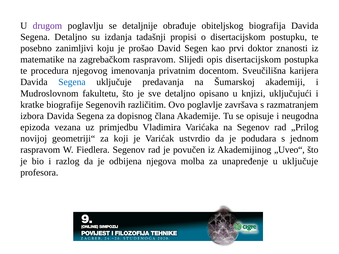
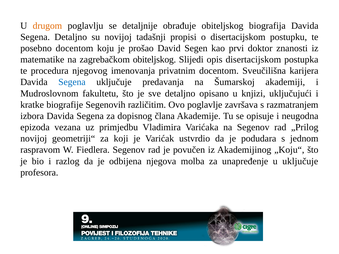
drugom colour: purple -> orange (47, 26)
su izdanja: izdanja -> novijoj (118, 37)
posebno zanimljivi: zanimljivi -> docentom (74, 48)
zagrebačkom raspravom: raspravom -> obiteljskog (154, 60)
„Uveo“: „Uveo“ -> „Koju“ (289, 150)
